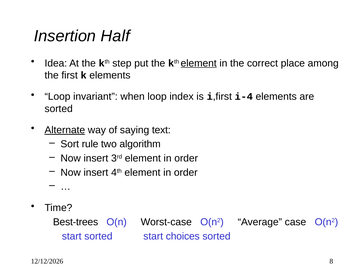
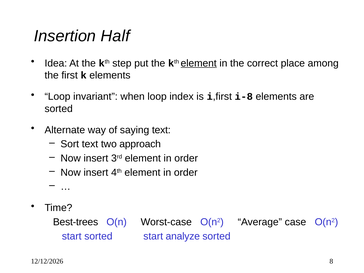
i-4: i-4 -> i-8 (244, 97)
Alternate underline: present -> none (65, 130)
Sort rule: rule -> text (90, 144)
algorithm: algorithm -> approach (140, 144)
choices: choices -> analyze (183, 236)
